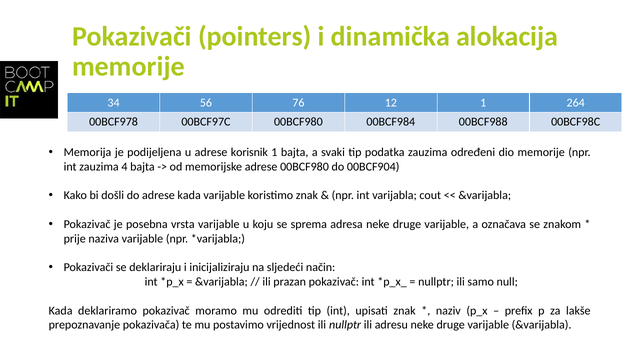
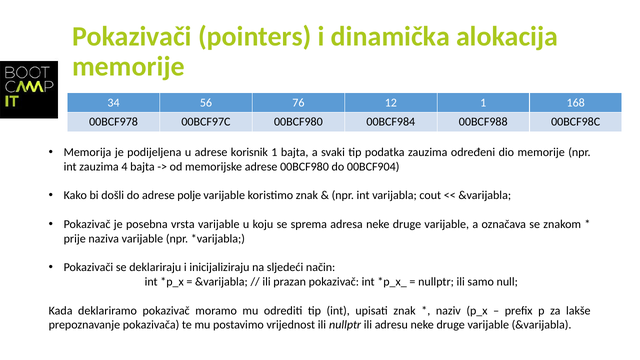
264: 264 -> 168 (576, 103)
adrese kada: kada -> polje (189, 195)
